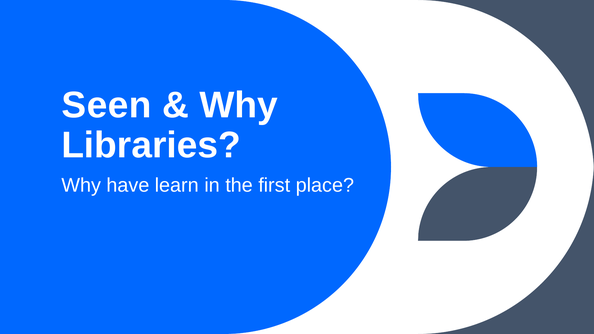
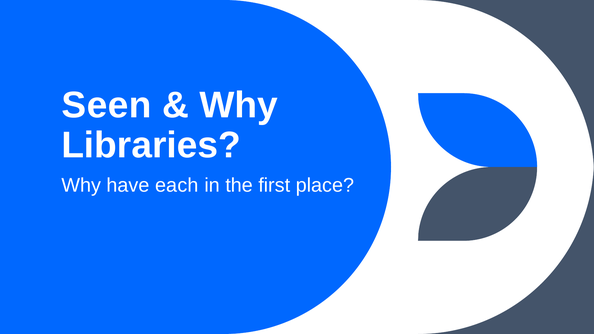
learn: learn -> each (177, 185)
